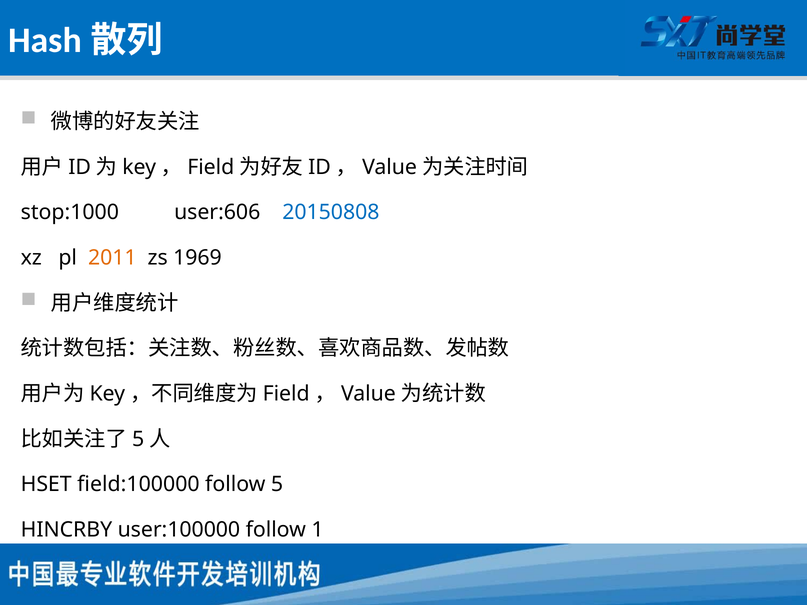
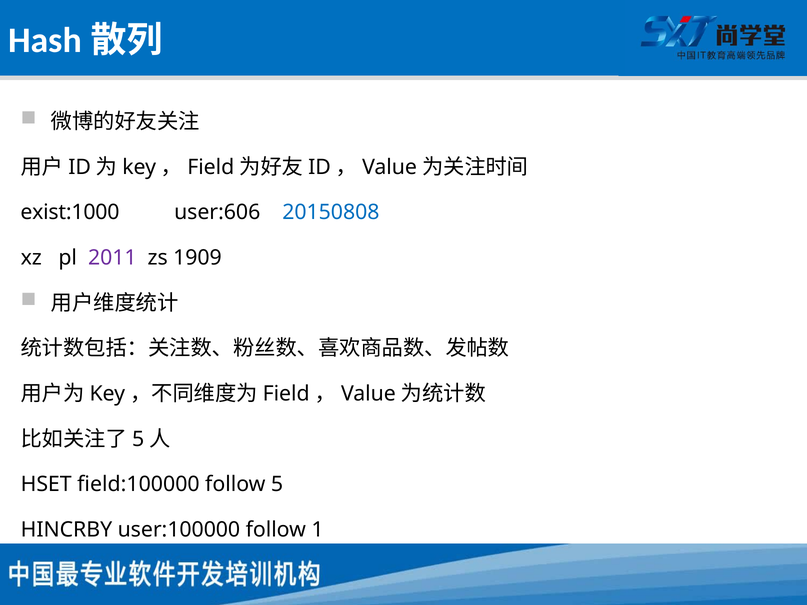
stop:1000: stop:1000 -> exist:1000 (70, 213)
2011 colour: orange -> purple (112, 258)
1969: 1969 -> 1909 (198, 258)
